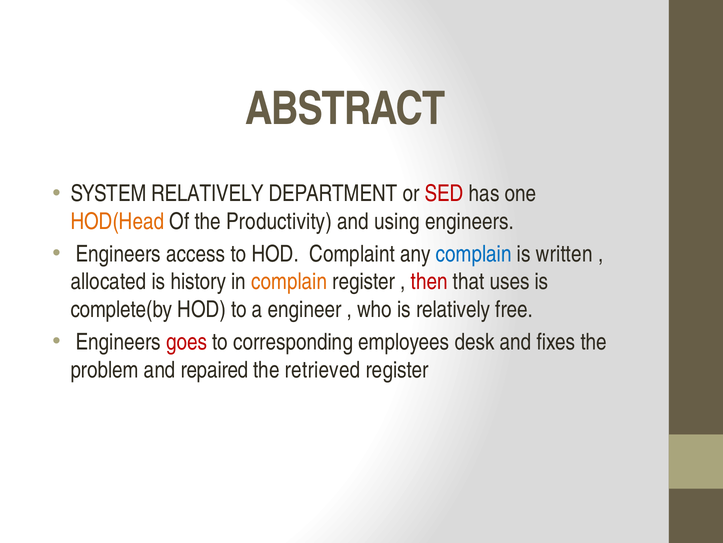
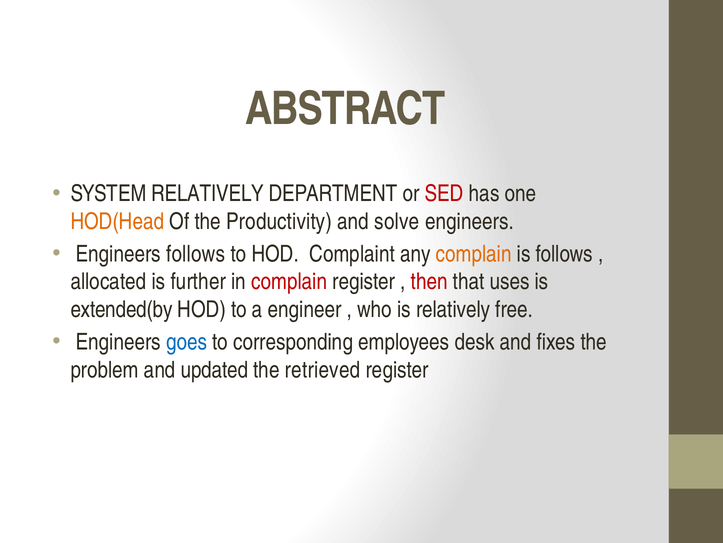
using: using -> solve (397, 221)
Engineers access: access -> follows (196, 254)
complain colour: blue -> orange (474, 254)
is written: written -> follows (564, 254)
history: history -> further (198, 281)
complain colour: orange -> red (289, 281)
complete(by: complete(by -> extended(by (122, 309)
goes colour: red -> blue (187, 342)
repaired: repaired -> updated (214, 369)
